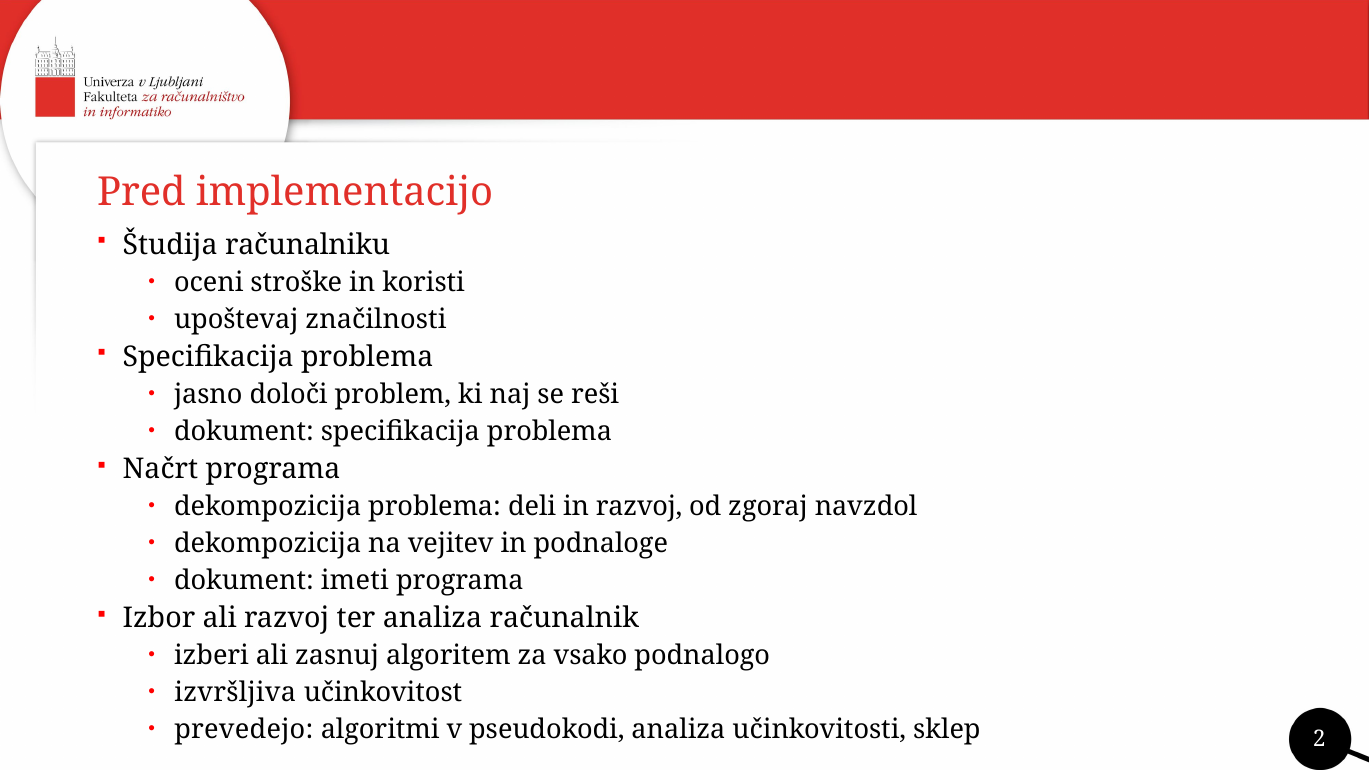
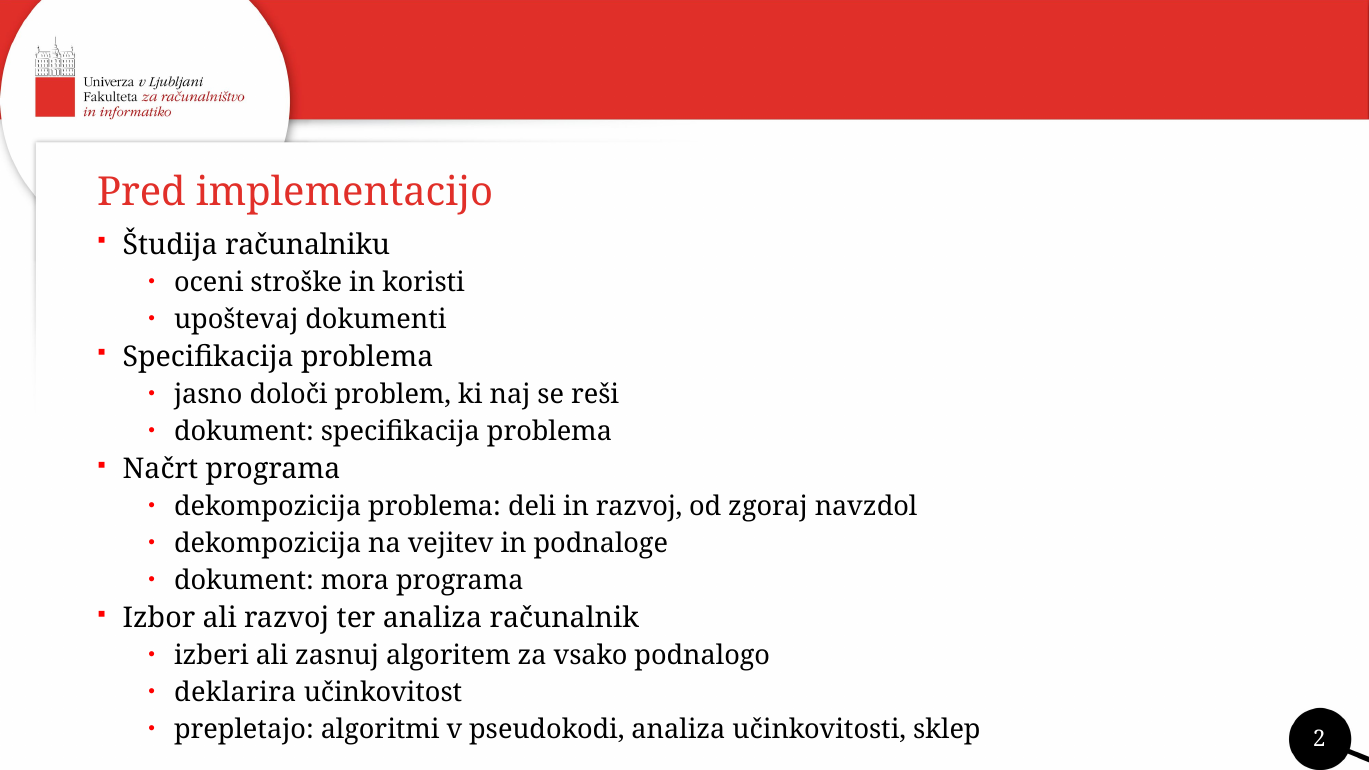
značilnosti: značilnosti -> dokumenti (376, 319)
imeti: imeti -> mora (355, 580)
izvršljiva: izvršljiva -> deklarira (235, 693)
prevedejo: prevedejo -> prepletajo (244, 730)
